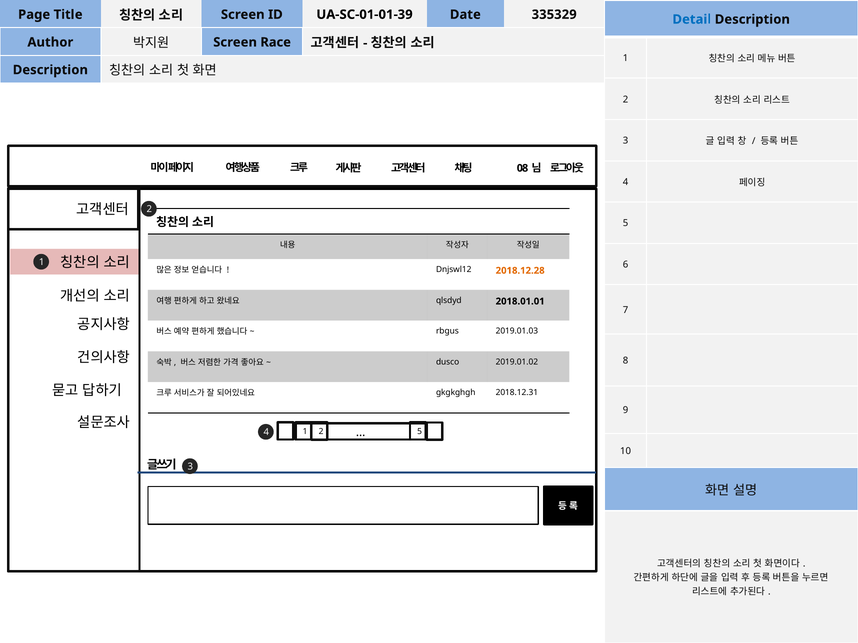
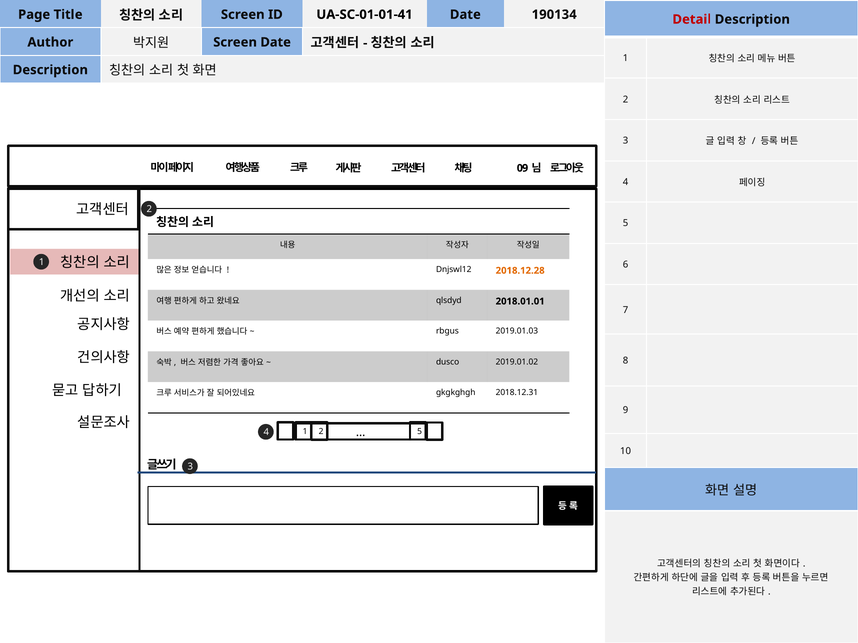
UA-SC-01-01-39: UA-SC-01-01-39 -> UA-SC-01-01-41 (365, 15)
335329: 335329 -> 190134 (554, 15)
Detail colour: blue -> red (692, 19)
Screen Race: Race -> Date (276, 42)
0 8: 8 -> 9 (525, 168)
